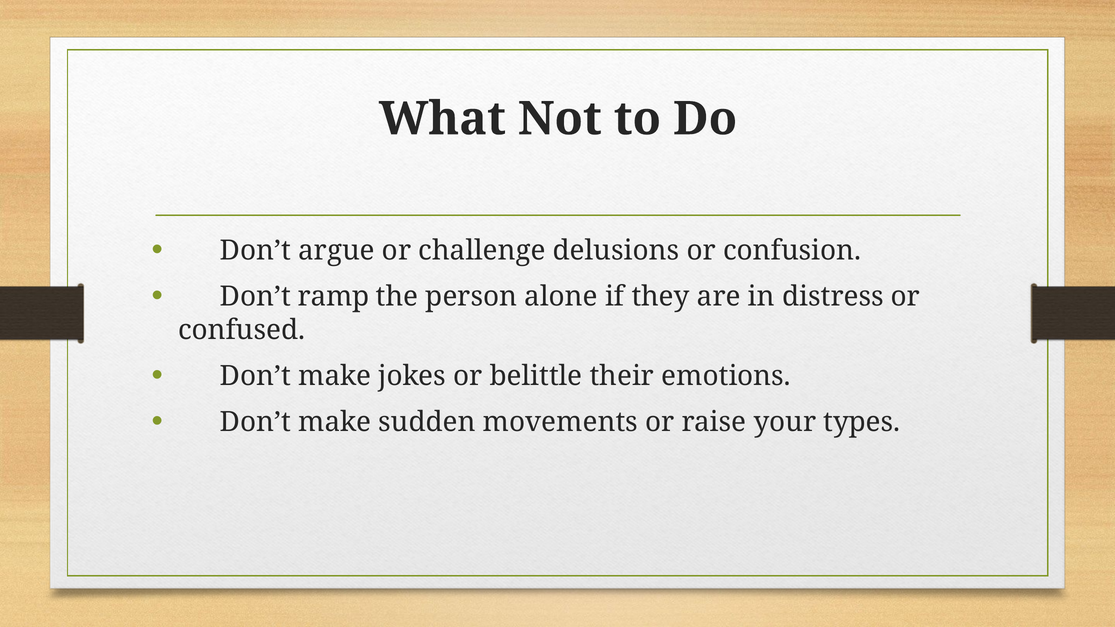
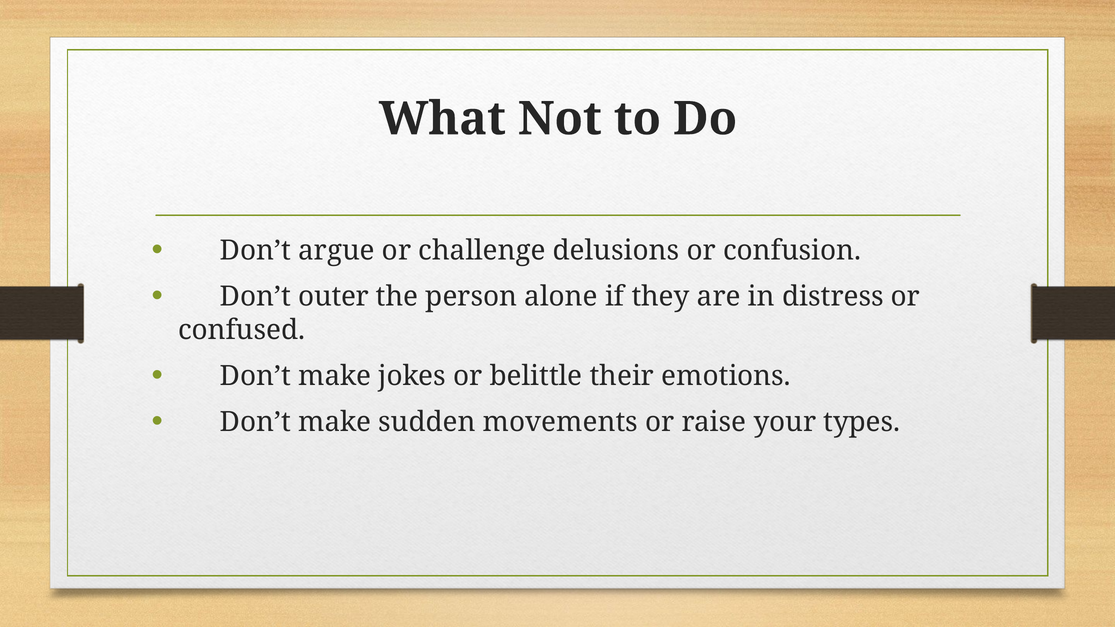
ramp: ramp -> outer (334, 297)
